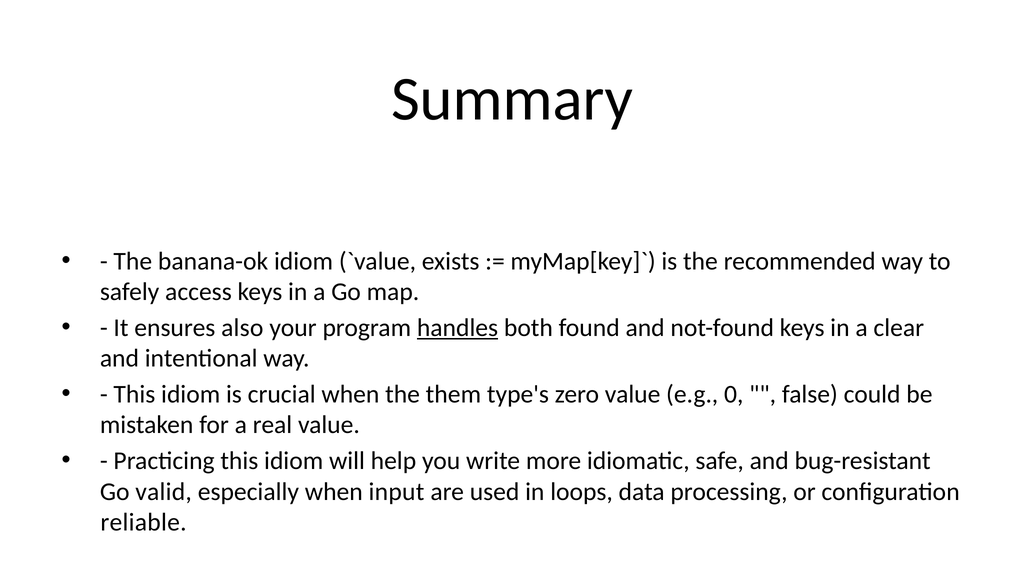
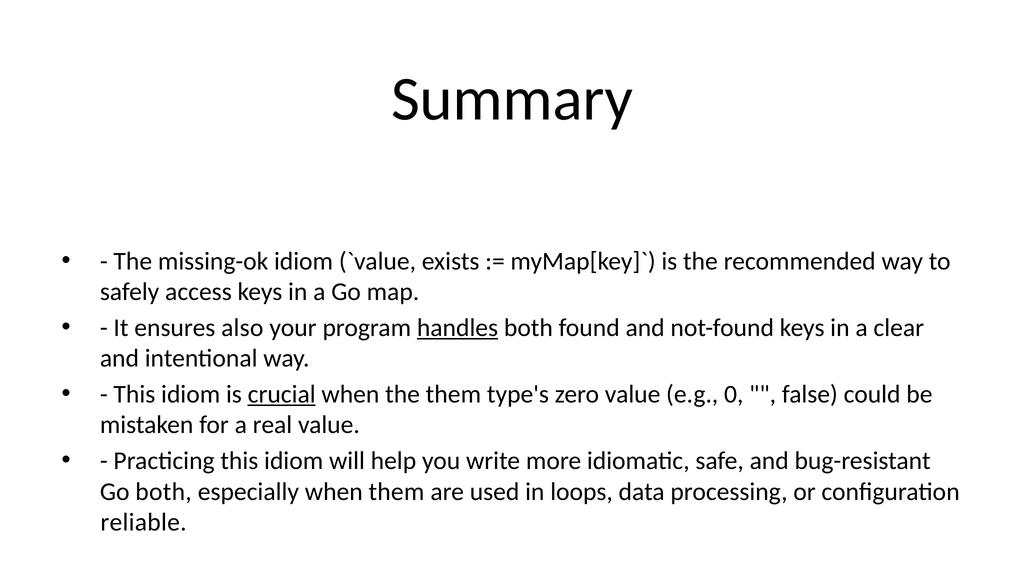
banana-ok: banana-ok -> missing-ok (213, 261)
crucial underline: none -> present (282, 395)
Go valid: valid -> both (164, 492)
when input: input -> them (396, 492)
